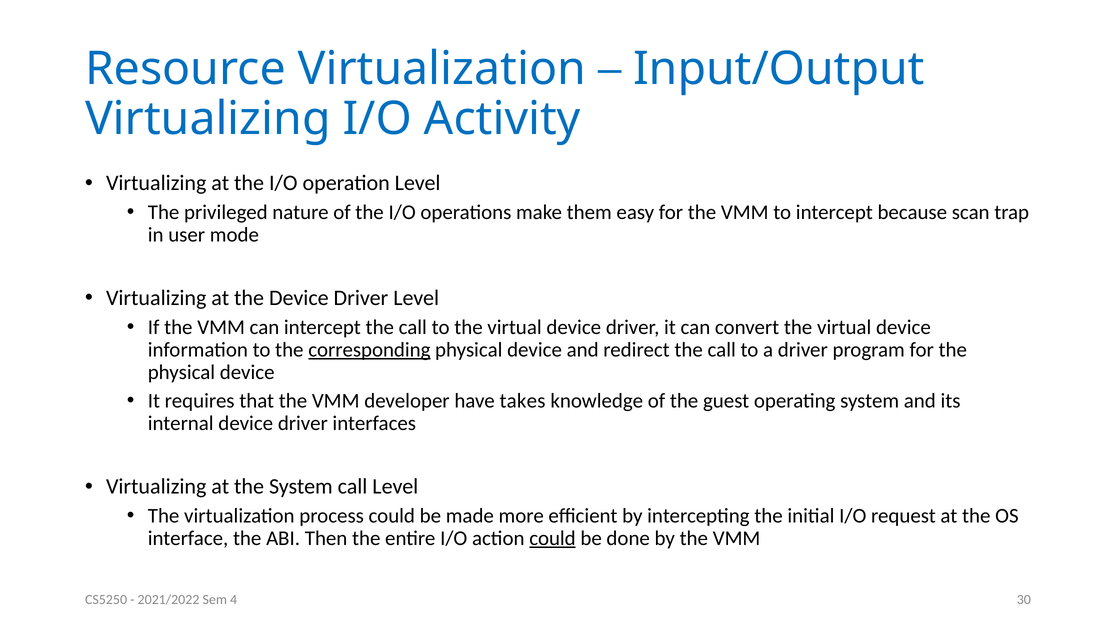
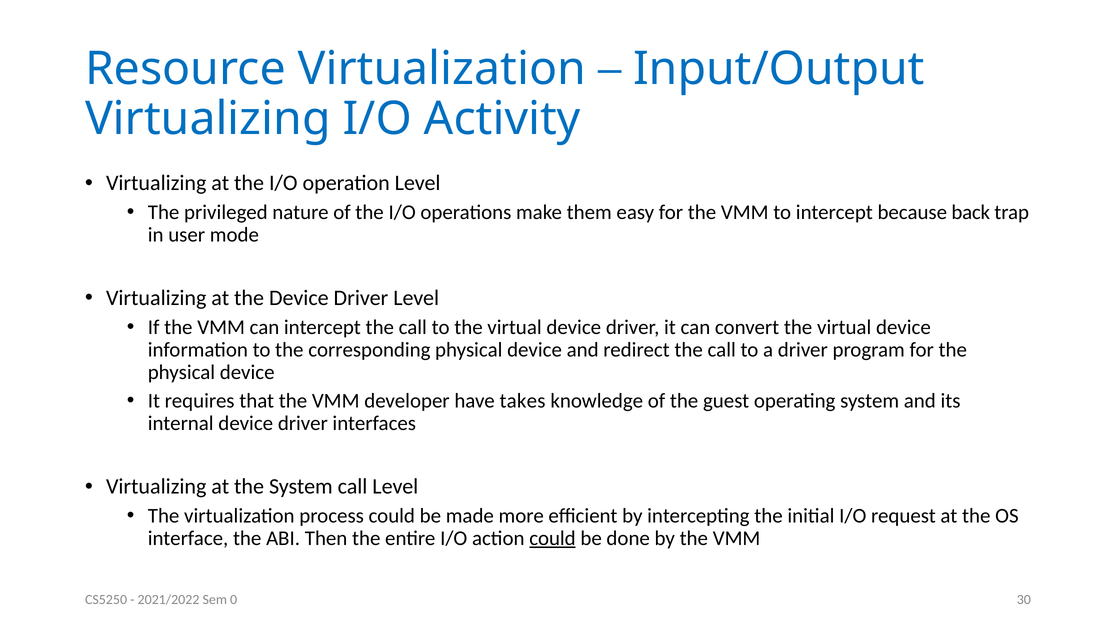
scan: scan -> back (971, 212)
corresponding underline: present -> none (369, 350)
4: 4 -> 0 (234, 599)
